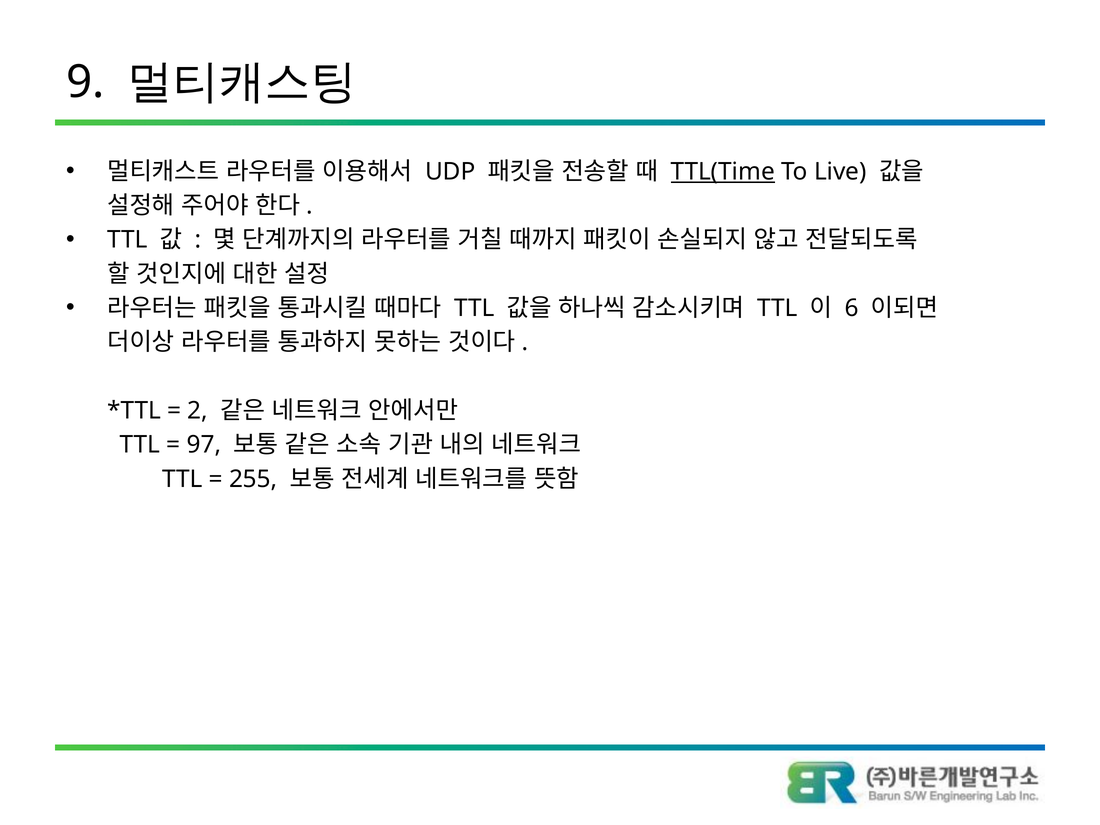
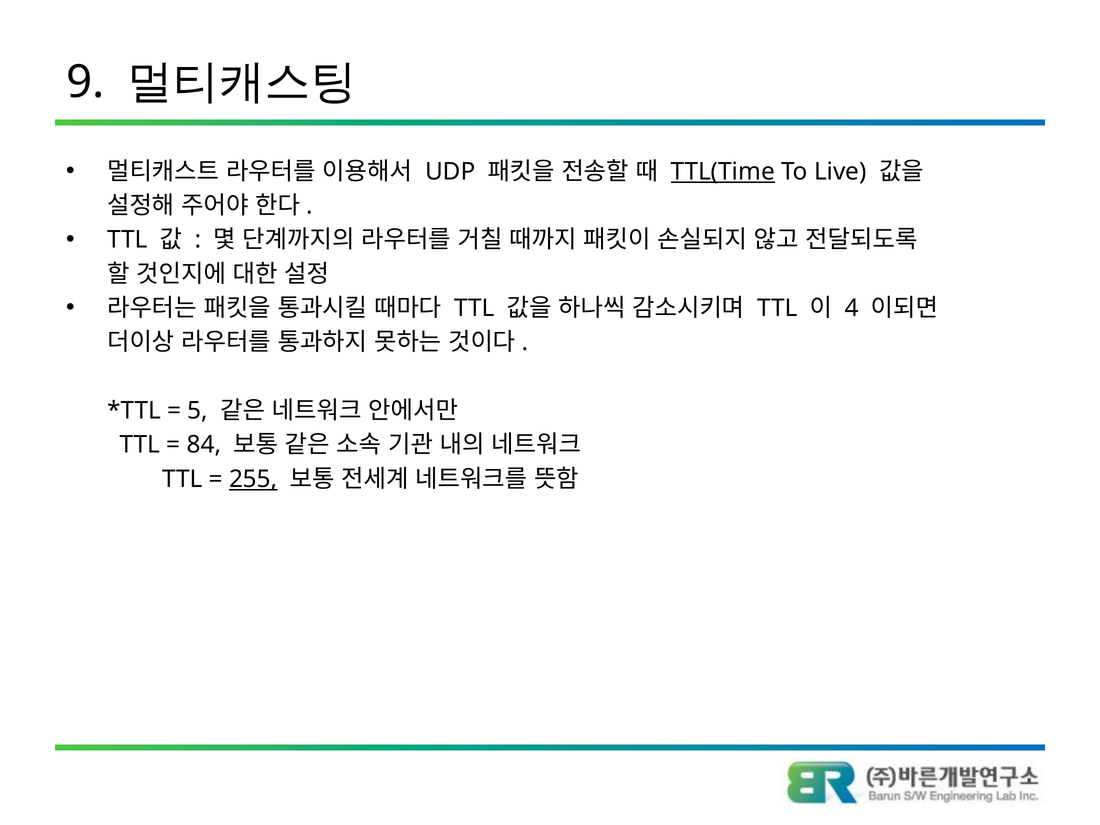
6: 6 -> 4 (852, 308)
2: 2 -> 5 (198, 411)
97: 97 -> 84 (204, 445)
255 underline: none -> present (253, 479)
